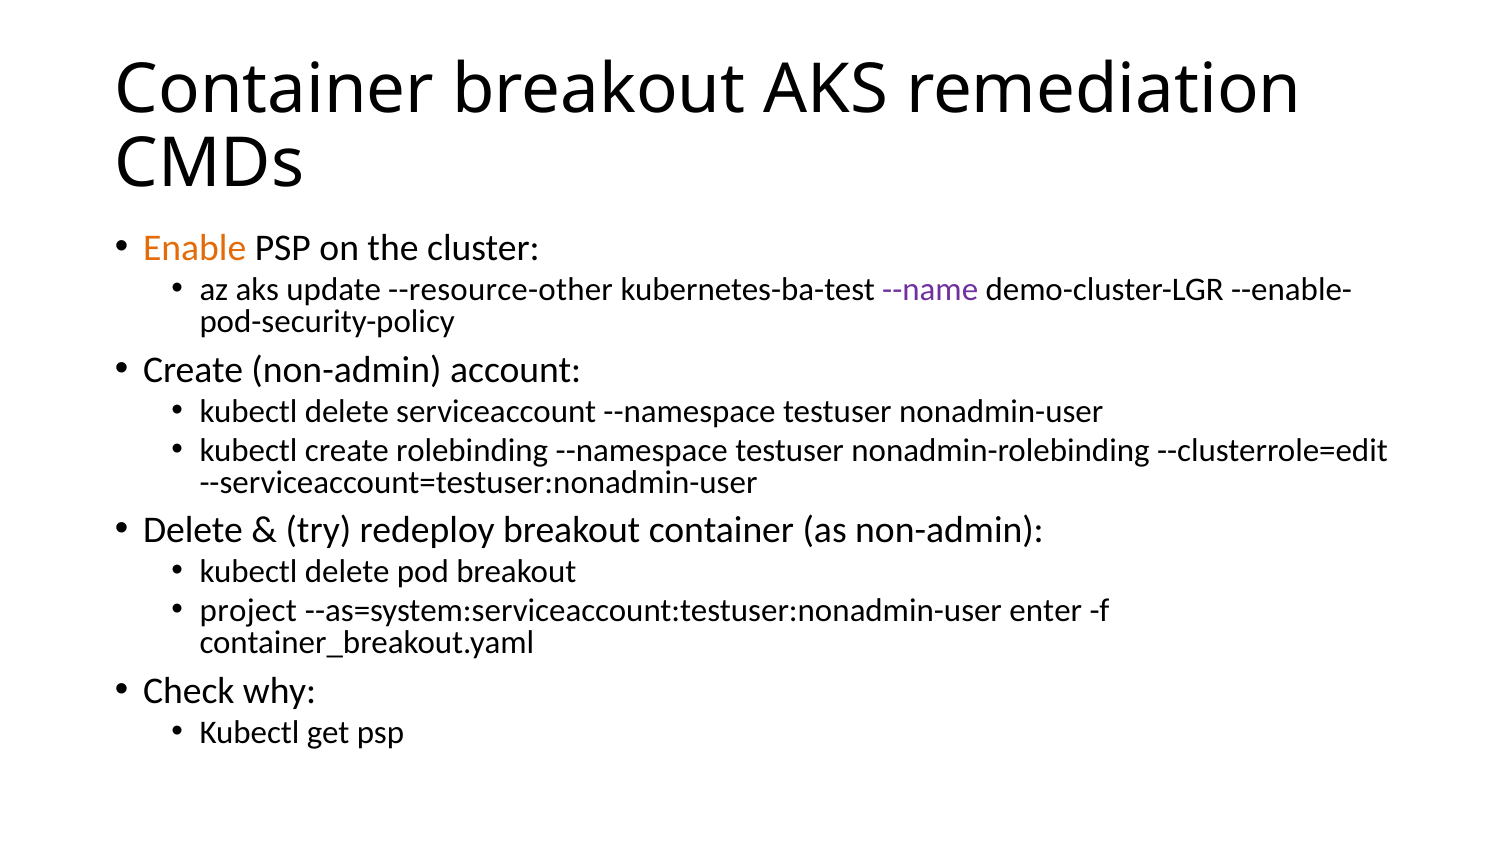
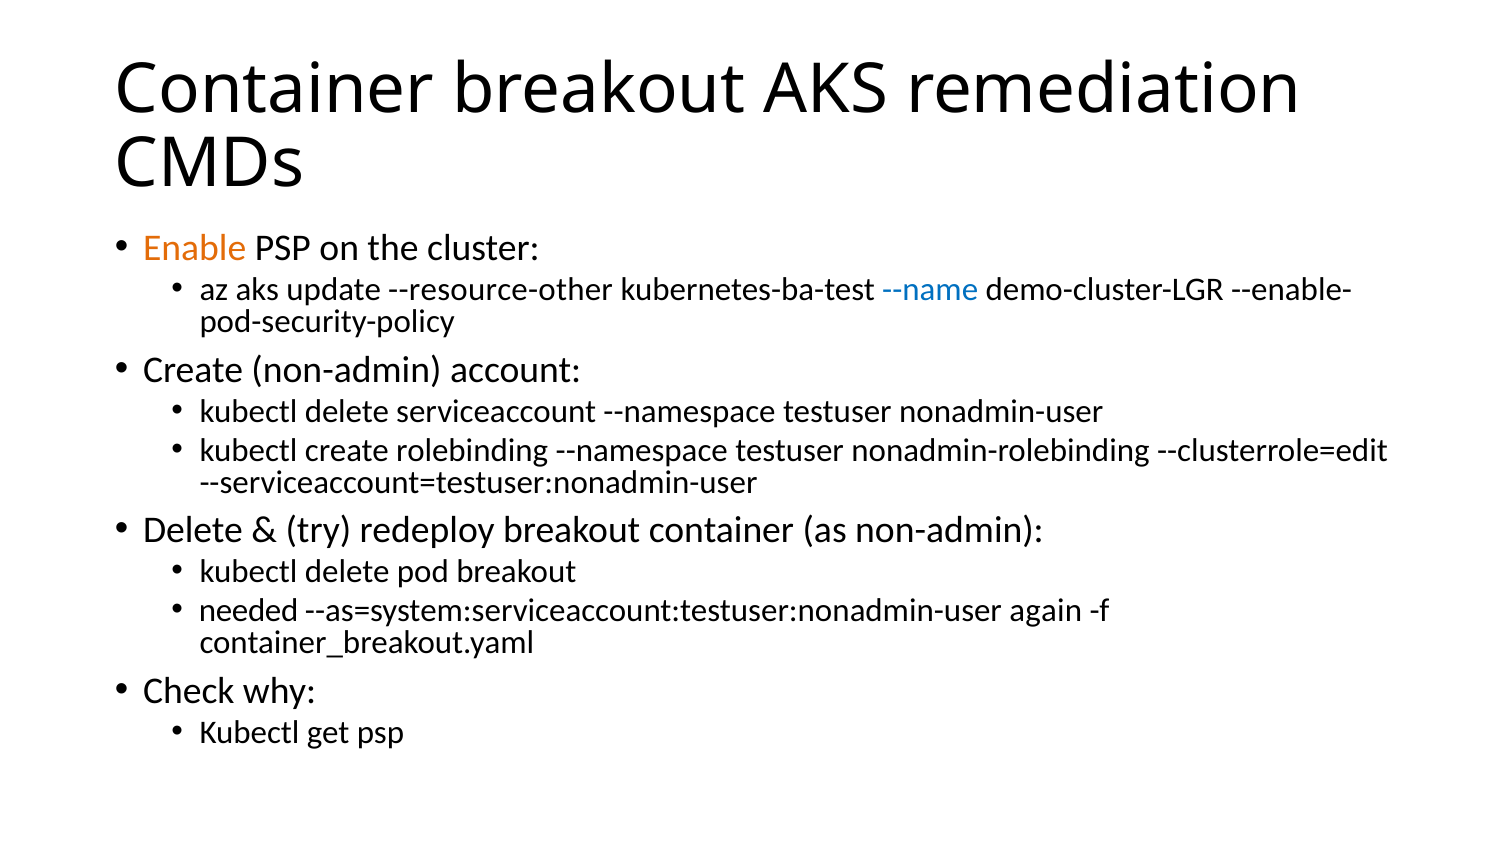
--name colour: purple -> blue (930, 290)
project: project -> needed (249, 611)
enter: enter -> again (1046, 611)
